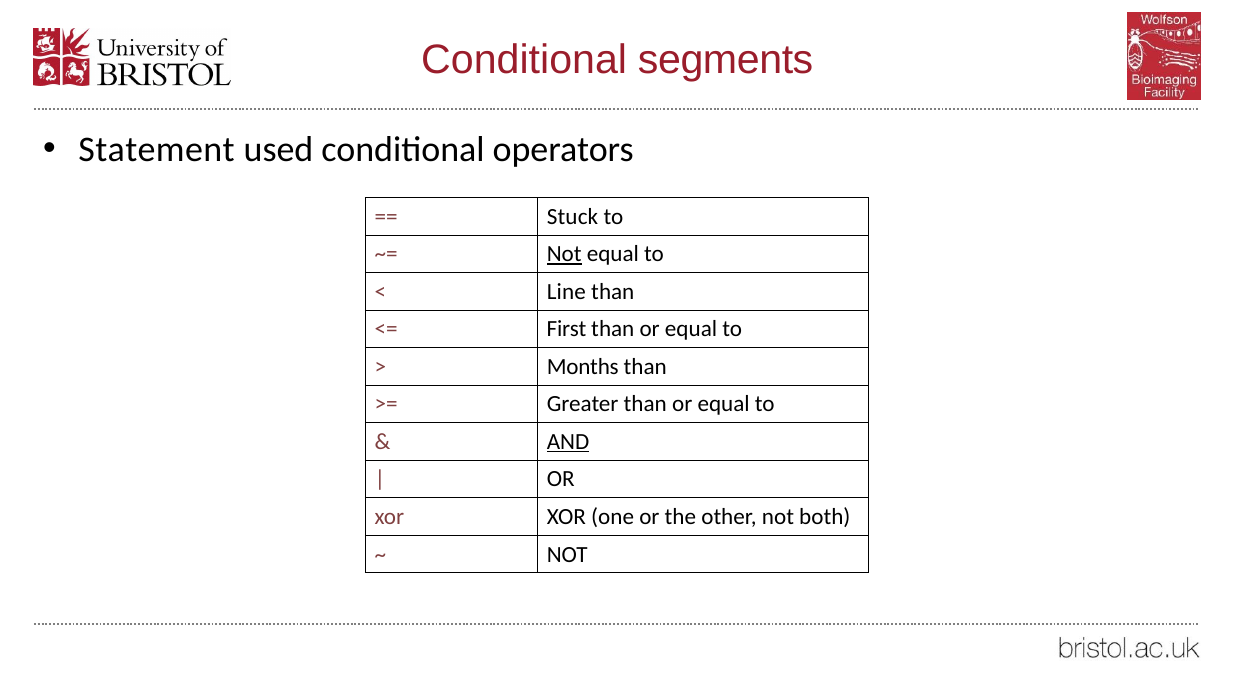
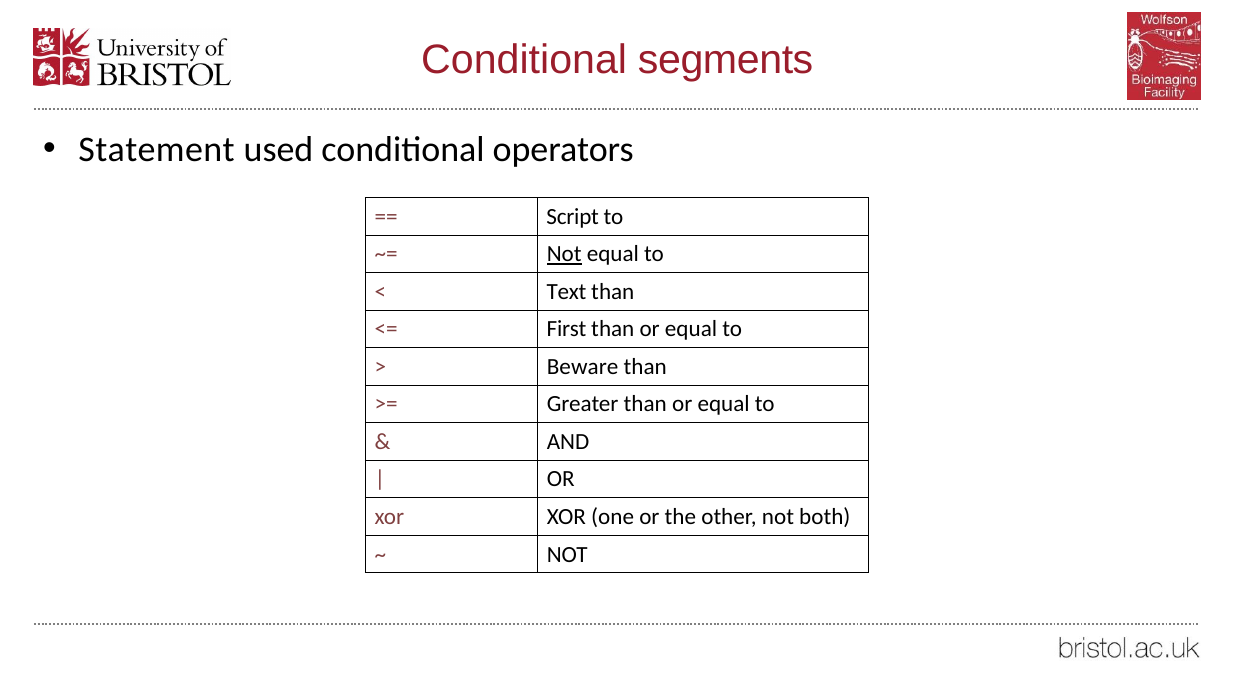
Stuck: Stuck -> Script (573, 217)
Line: Line -> Text (567, 292)
Months: Months -> Beware (583, 367)
AND underline: present -> none (568, 442)
